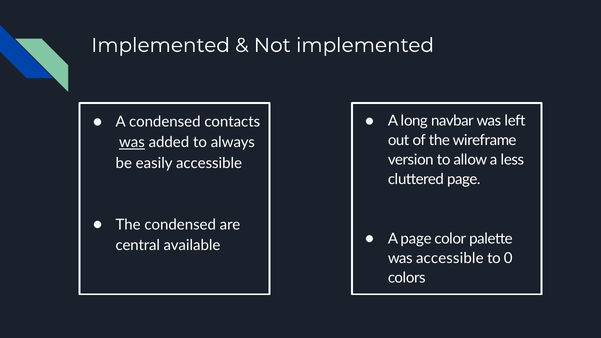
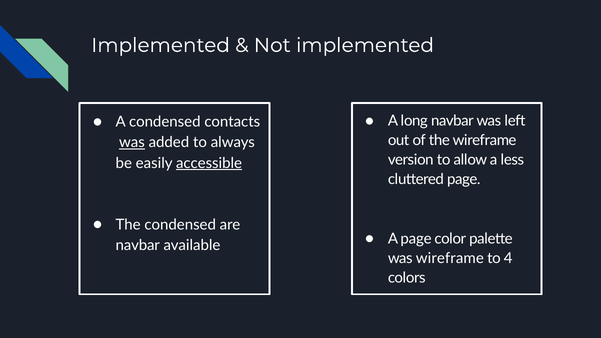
accessible underline: none -> present (209, 163)
central: central -> navbar (138, 245)
was accessible: accessible -> wireframe (450, 258)
0: 0 -> 4 (508, 258)
